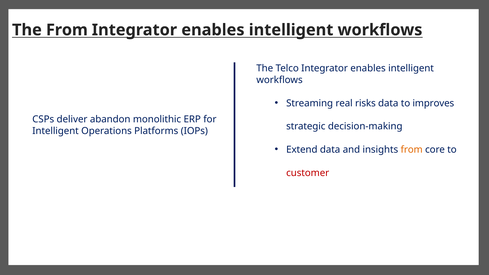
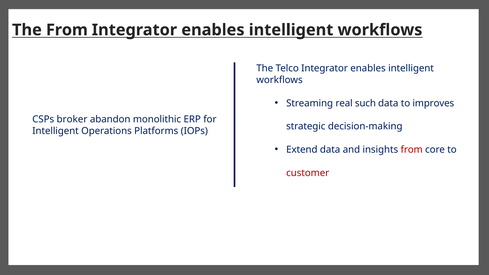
risks: risks -> such (365, 103)
deliver: deliver -> broker (72, 119)
from colour: orange -> red (412, 150)
